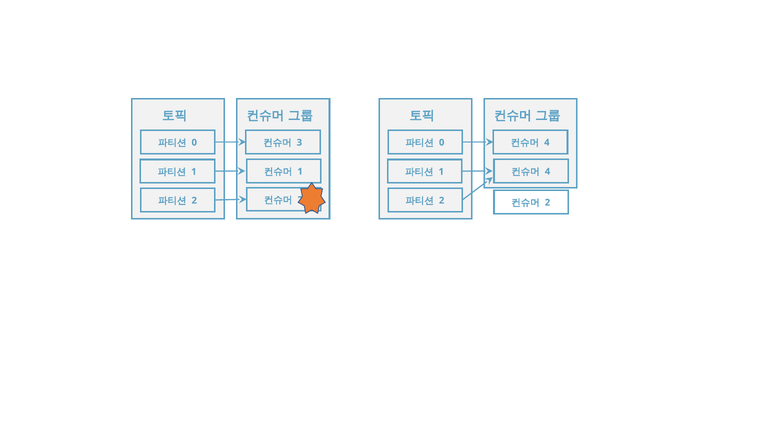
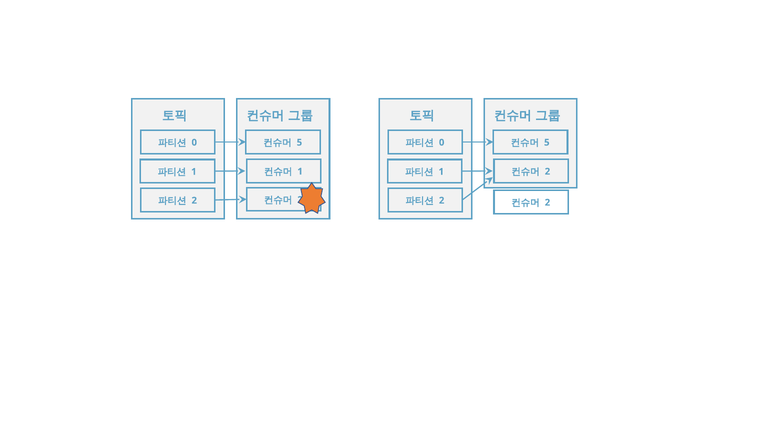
3: 3 -> 5 (299, 142)
4: 4 -> 5 (547, 142)
4: 4 -> 2 (547, 171)
